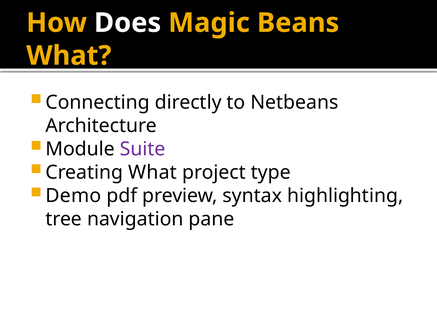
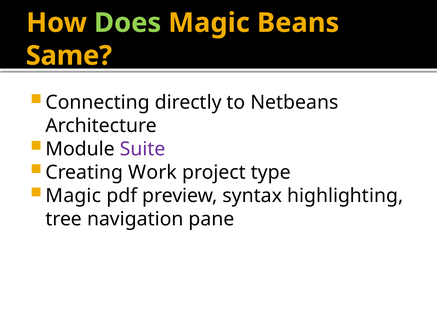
Does colour: white -> light green (128, 23)
What: What -> Same (69, 56)
Creating What: What -> Work (153, 172)
Demo: Demo -> Magic (73, 195)
